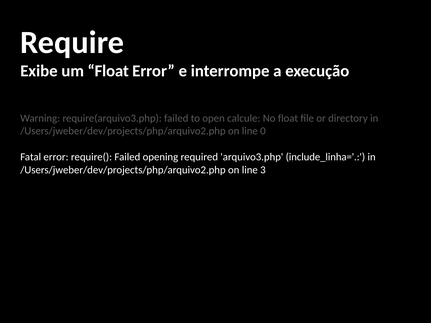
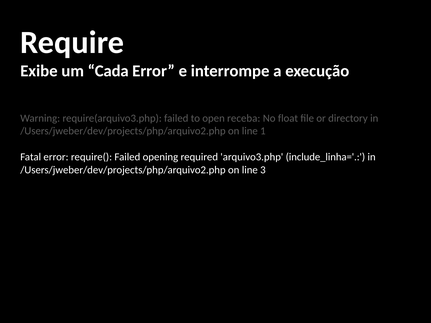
um Float: Float -> Cada (108, 71)
calcule: calcule -> receba (244, 118)
0: 0 -> 1 (263, 131)
